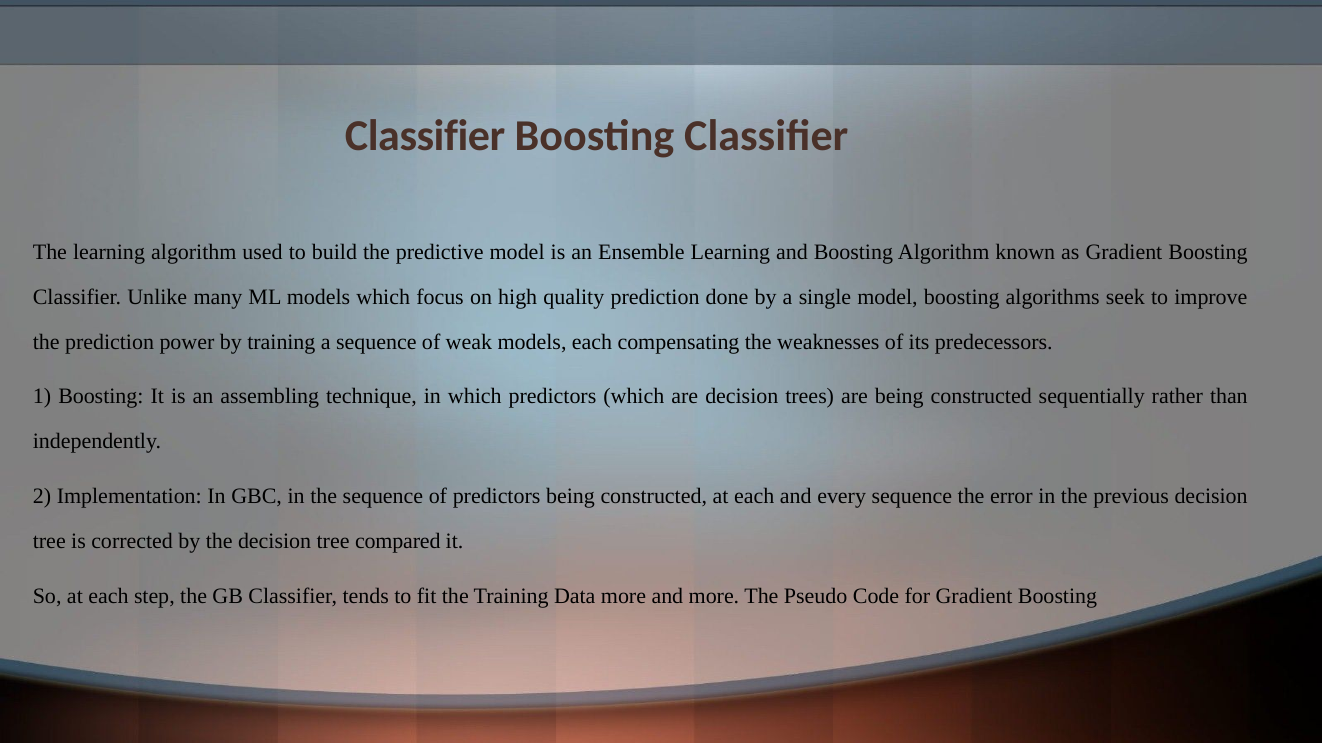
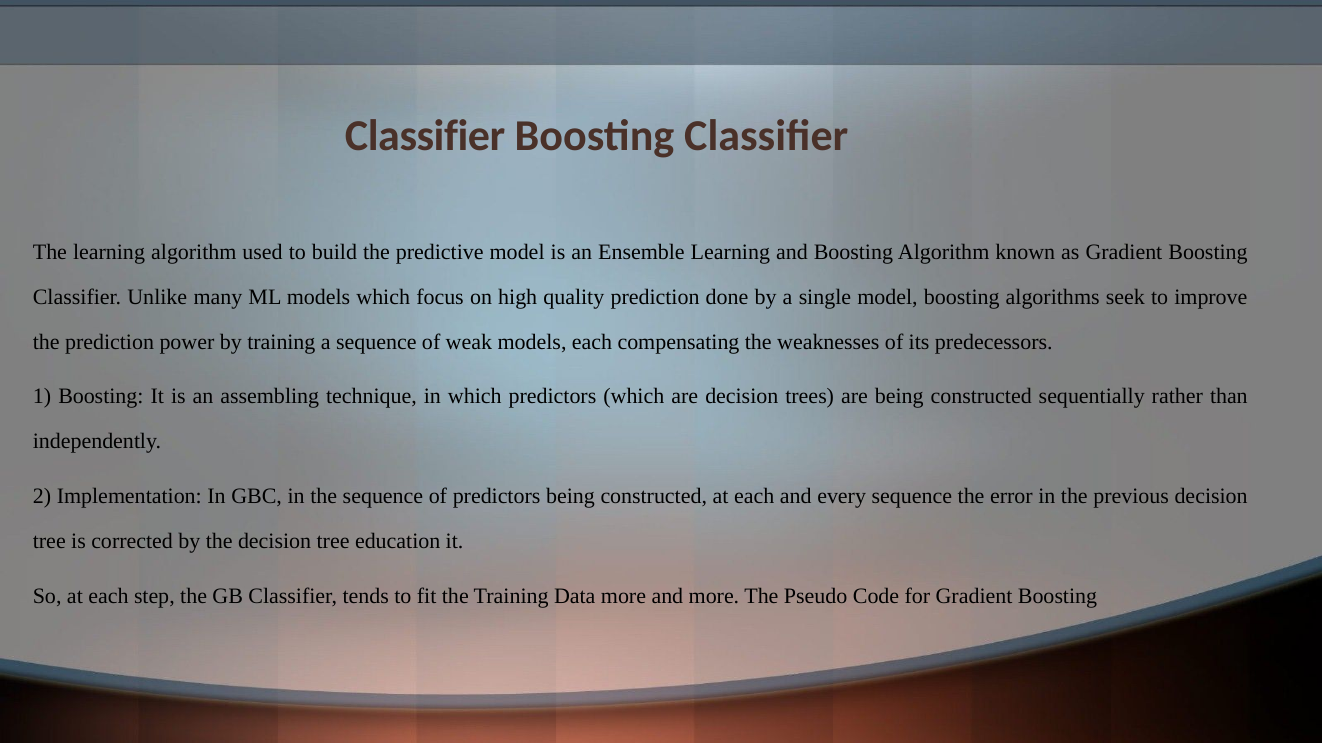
compared: compared -> education (398, 542)
